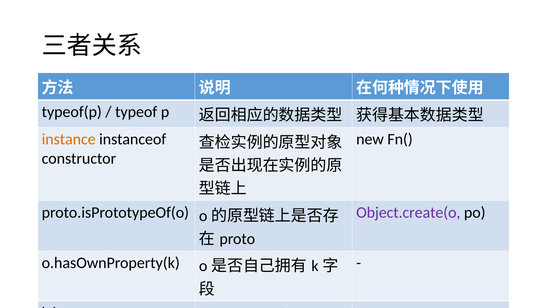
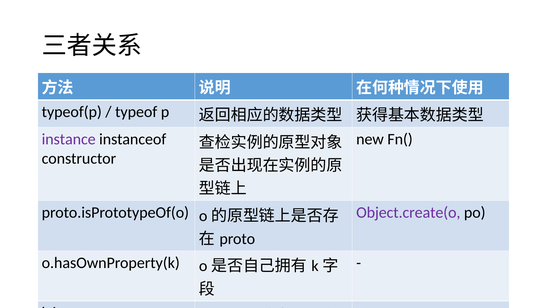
instance colour: orange -> purple (69, 139)
